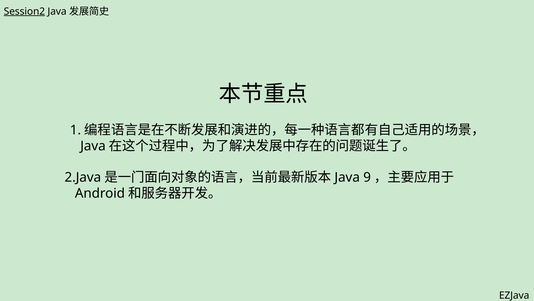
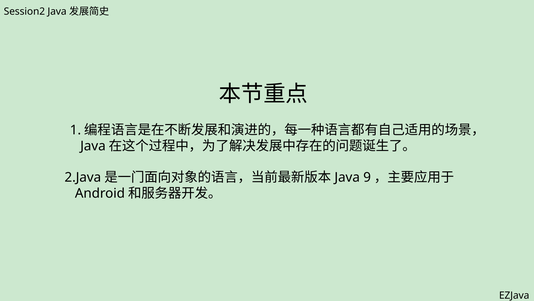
Session2 underline: present -> none (24, 11)
